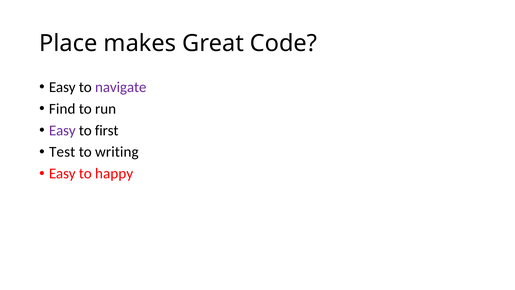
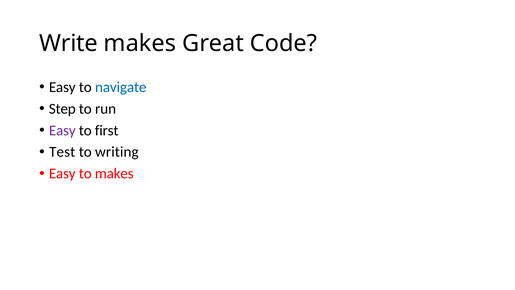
Place: Place -> Write (69, 43)
navigate colour: purple -> blue (121, 87)
Find: Find -> Step (62, 109)
to happy: happy -> makes (114, 173)
